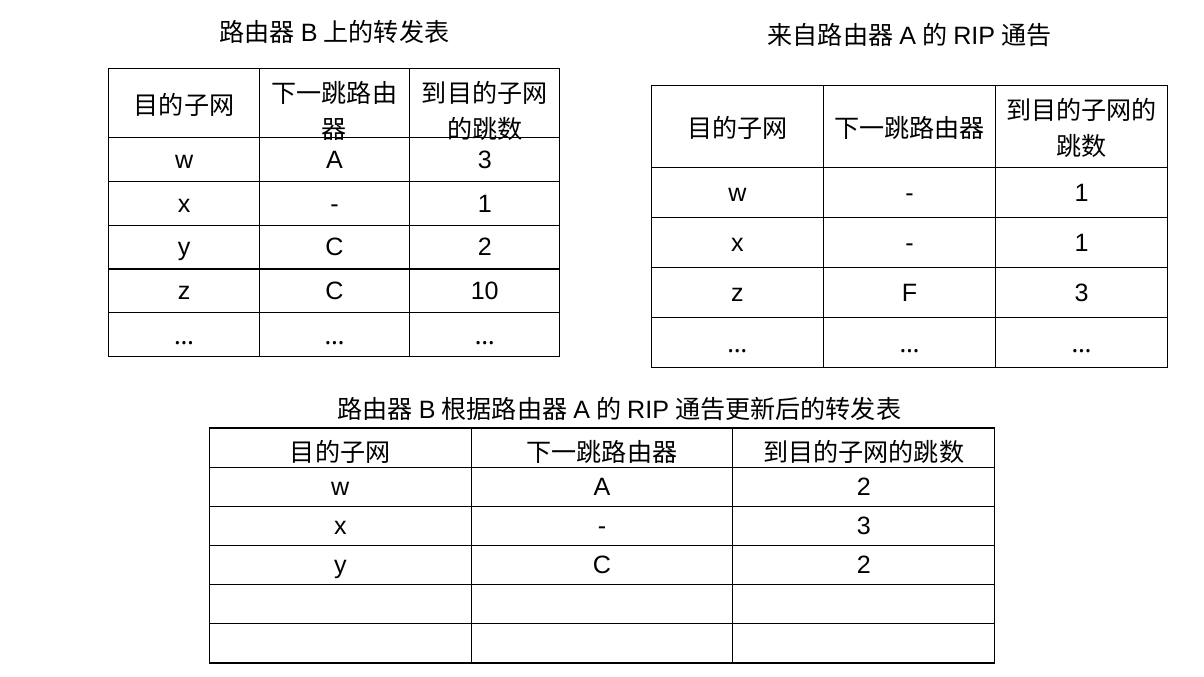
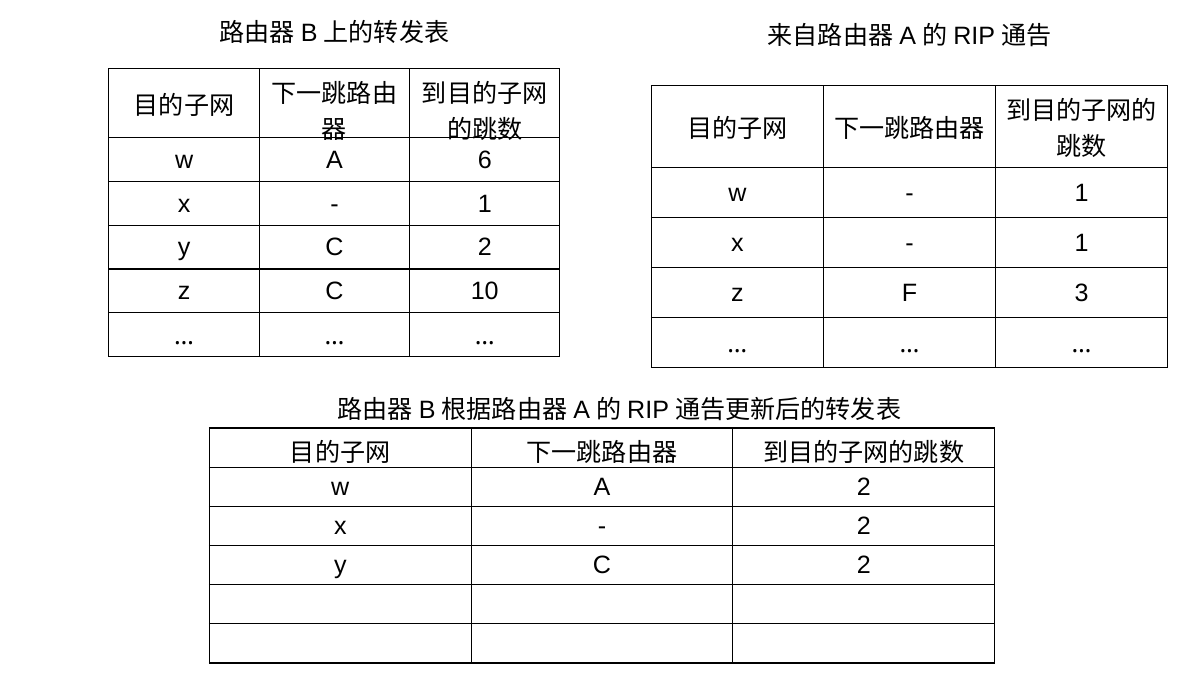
A 3: 3 -> 6 (485, 160)
3: 3 -> 2 (864, 527)
